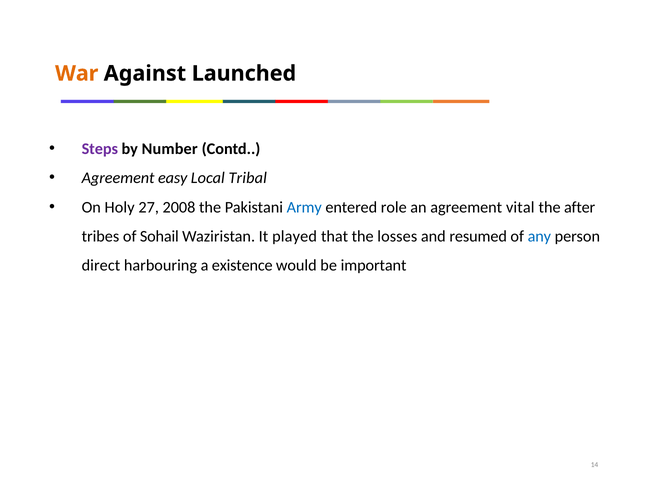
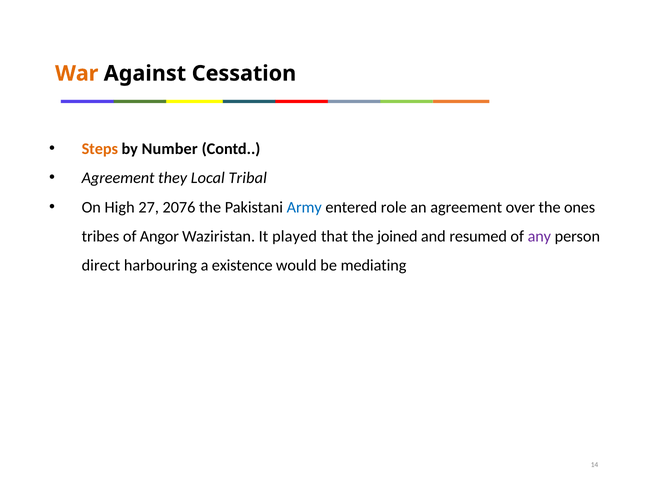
Launched: Launched -> Cessation (244, 73)
Steps colour: purple -> orange (100, 149)
easy: easy -> they (173, 178)
Holy: Holy -> High (120, 207)
2008: 2008 -> 2076 (179, 207)
vital: vital -> over (520, 207)
after: after -> ones (580, 207)
Sohail: Sohail -> Angor (159, 236)
losses: losses -> joined (397, 236)
any colour: blue -> purple (539, 236)
important: important -> mediating (374, 265)
